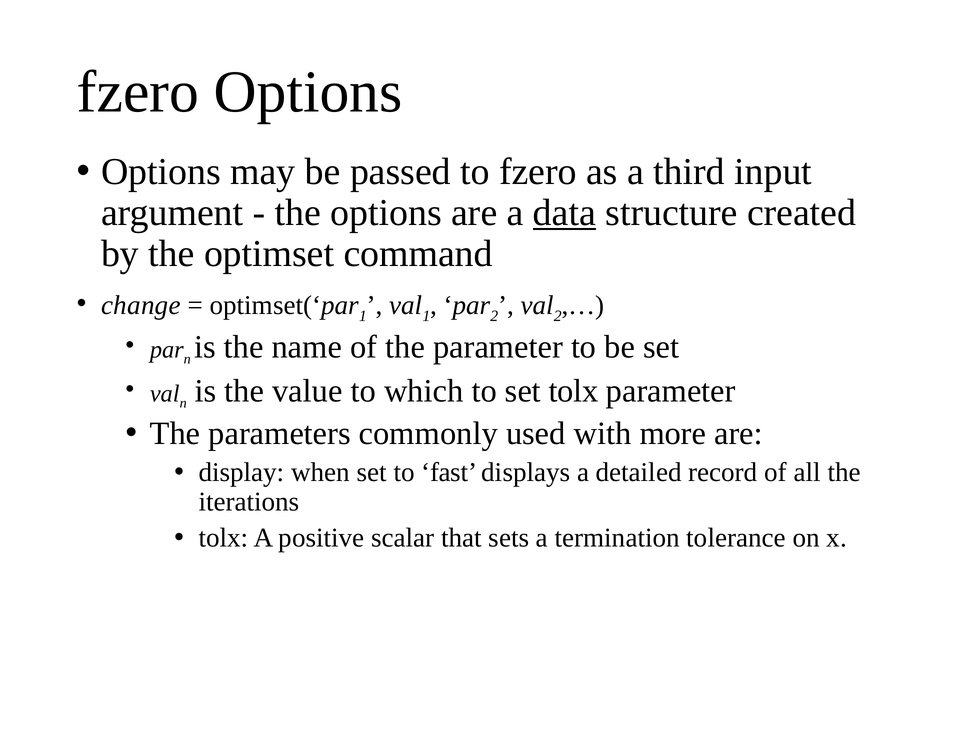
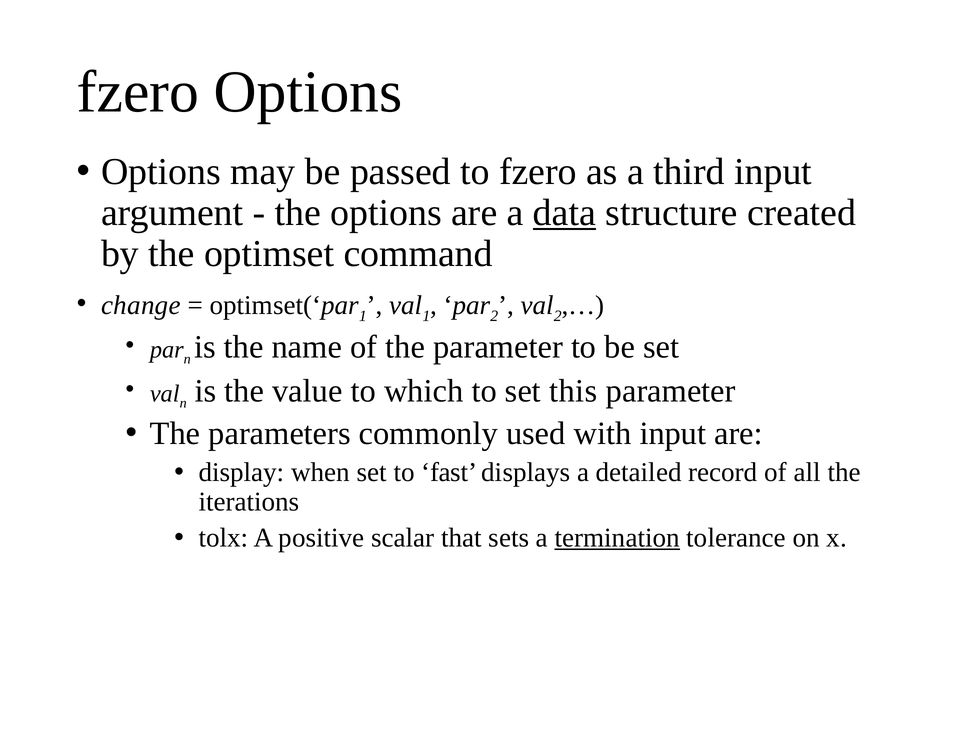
set tolx: tolx -> this (573, 391)
with more: more -> input (673, 433)
termination underline: none -> present (617, 537)
